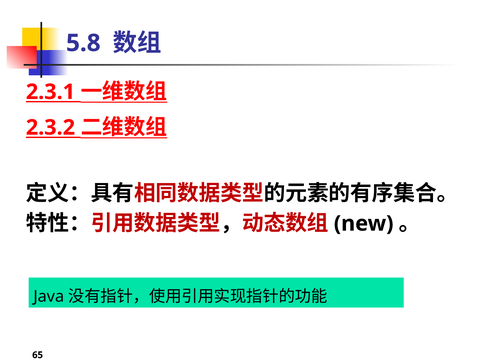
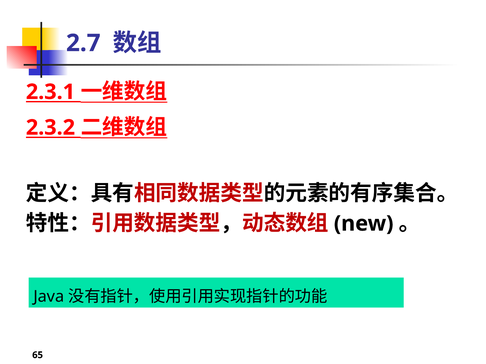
5.8: 5.8 -> 2.7 (83, 43)
